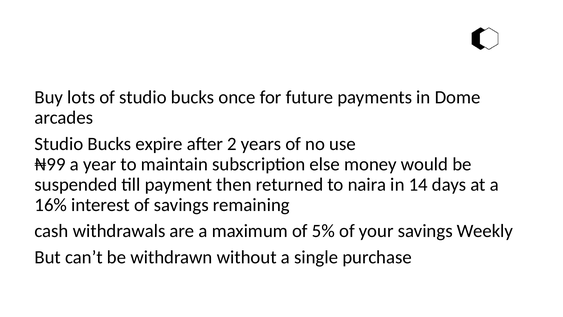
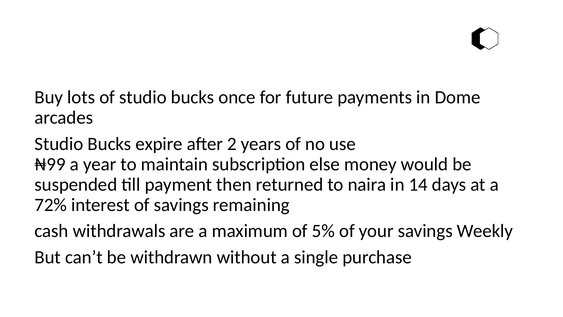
16%: 16% -> 72% (51, 205)
